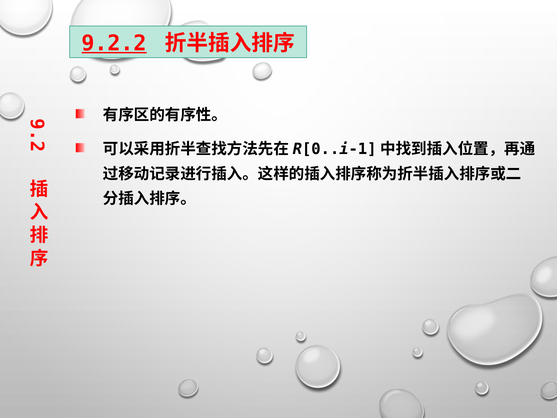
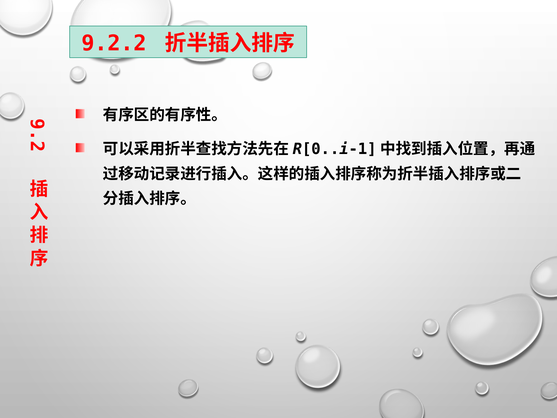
9.2.2 underline: present -> none (114, 43)
